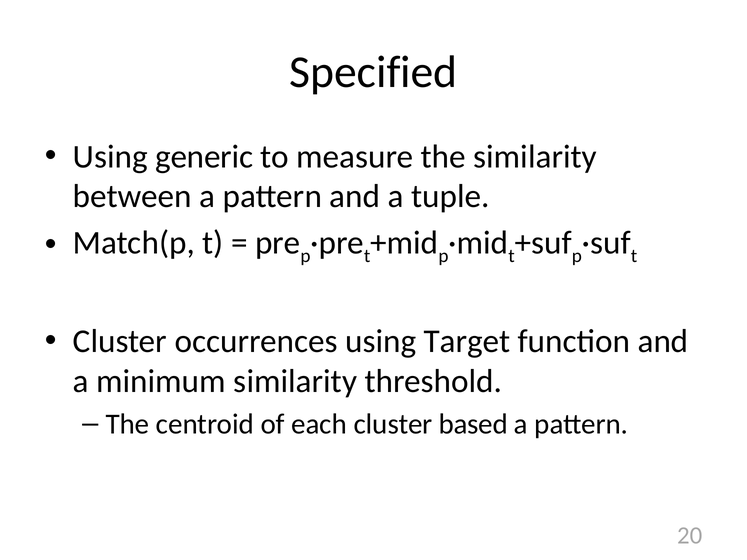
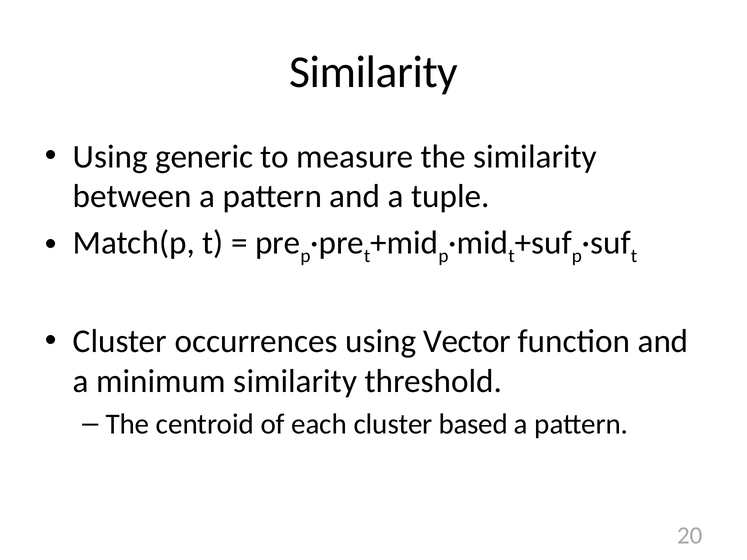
Specified: Specified -> Similarity (374, 72)
Target: Target -> Vector (467, 342)
